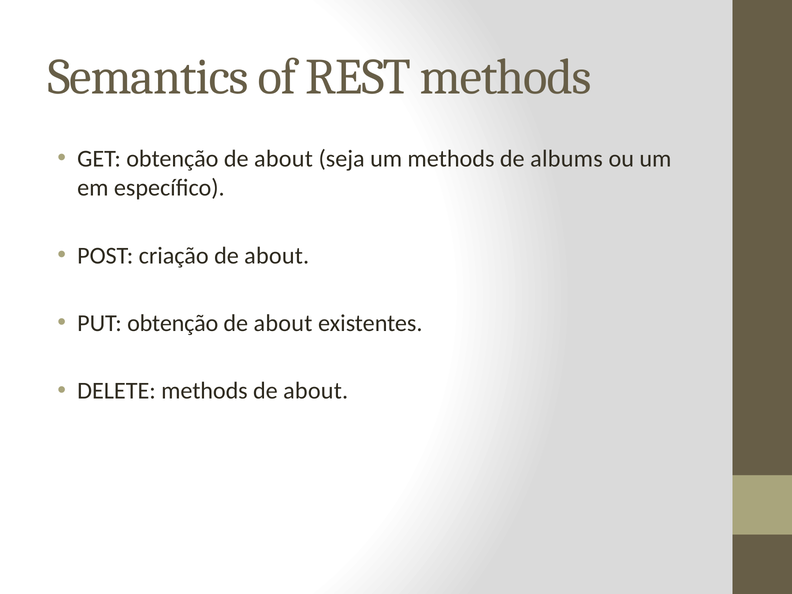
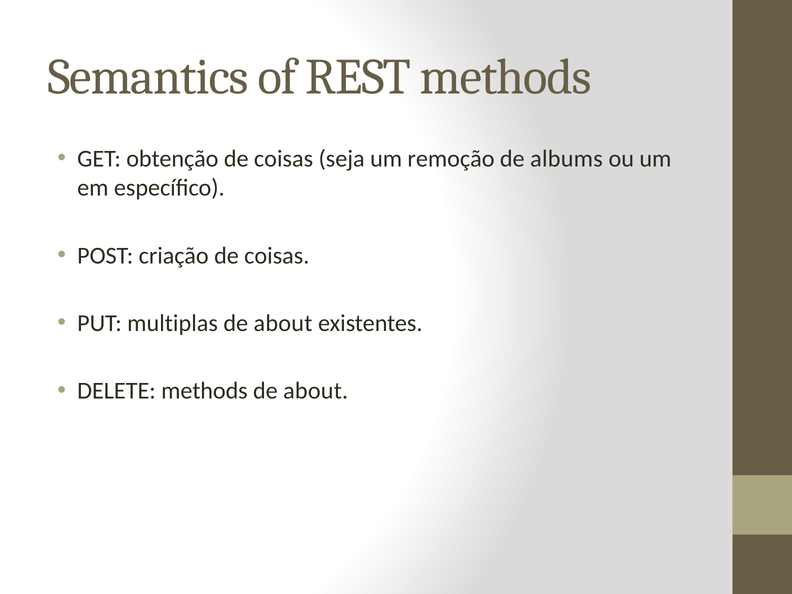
GET obtenção de about: about -> coisas (284, 159)
um methods: methods -> remoção (451, 159)
criação de about: about -> coisas (277, 256)
PUT obtenção: obtenção -> multiplas (173, 323)
